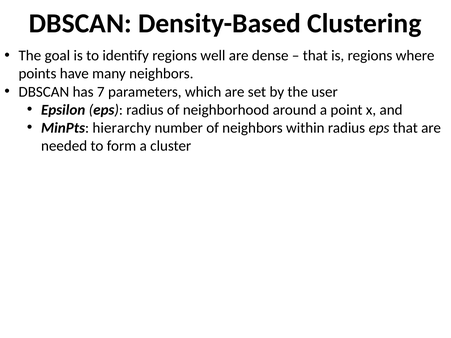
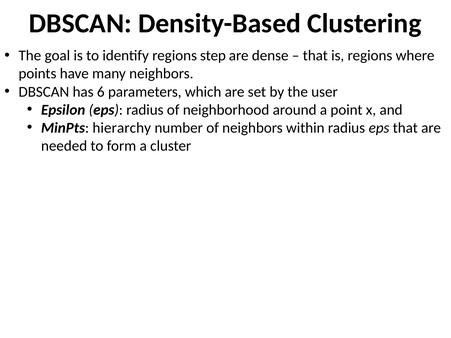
well: well -> step (213, 56)
7: 7 -> 6 (101, 92)
